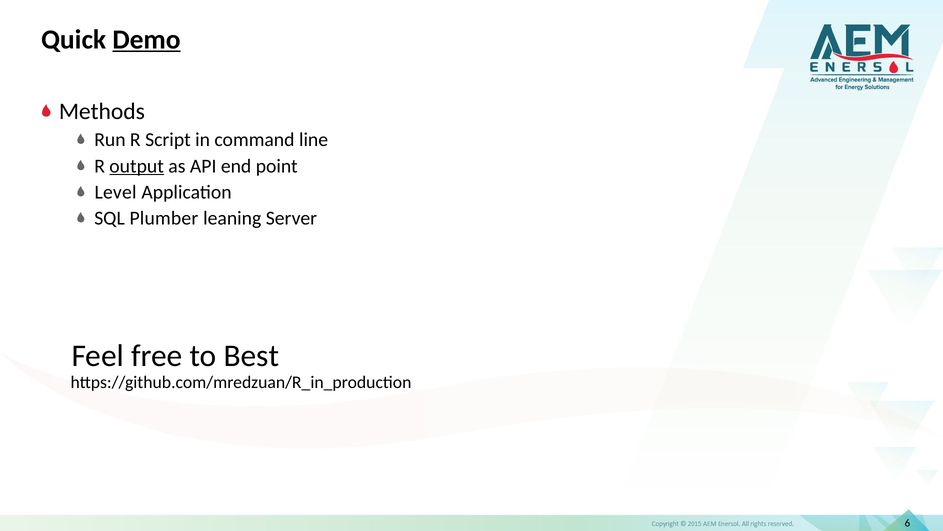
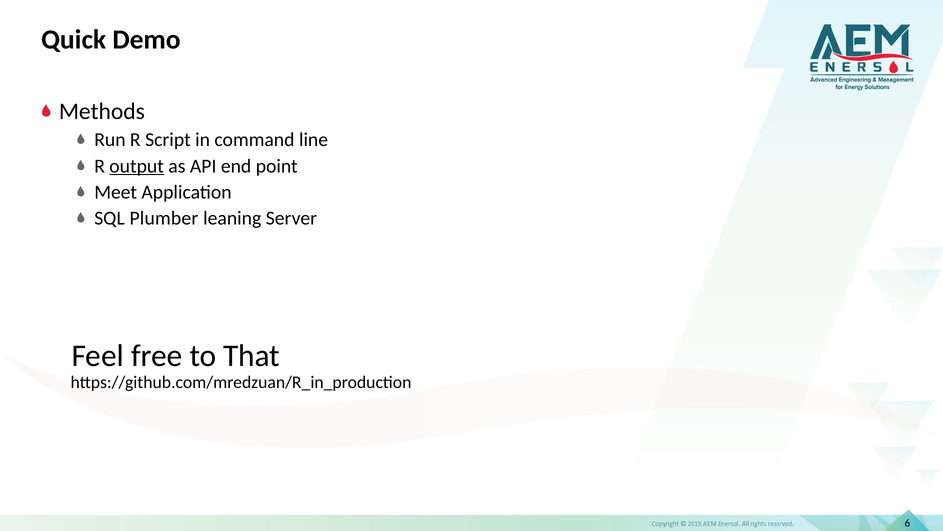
Demo underline: present -> none (146, 40)
Level: Level -> Meet (116, 192)
Best: Best -> That (252, 355)
